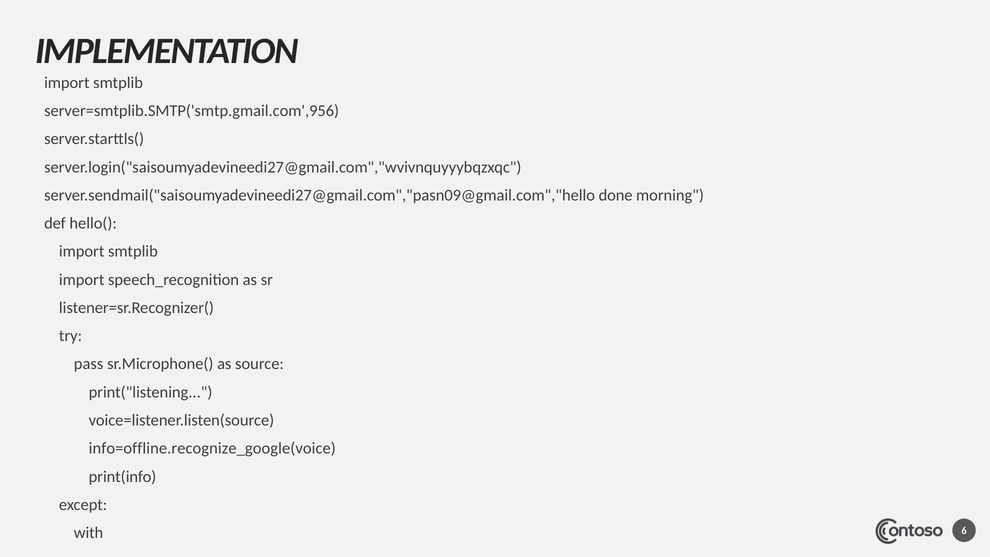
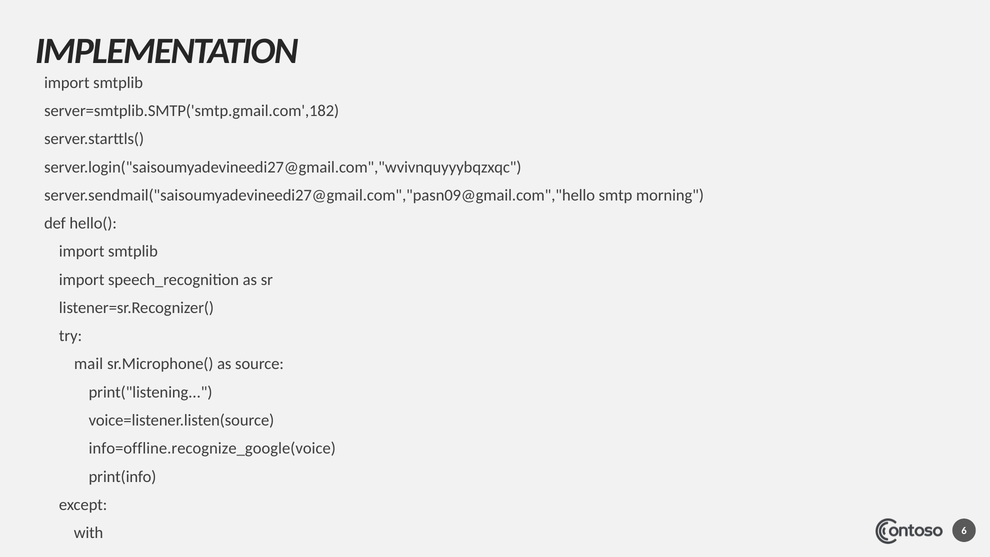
server=smtplib.SMTP('smtp.gmail.com',956: server=smtplib.SMTP('smtp.gmail.com',956 -> server=smtplib.SMTP('smtp.gmail.com',182 (192, 111)
done: done -> smtp (616, 195)
pass: pass -> mail (89, 364)
